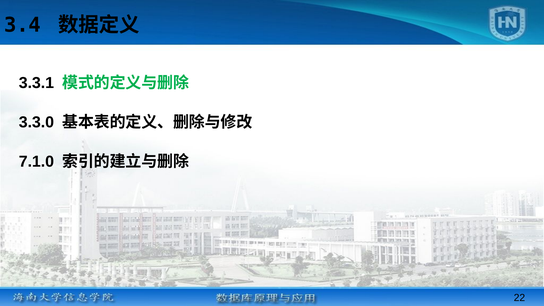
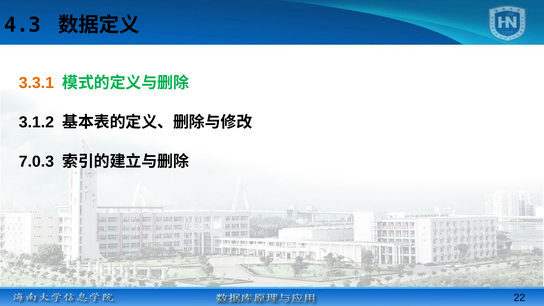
3.4: 3.4 -> 4.3 (22, 25)
3.3.1 colour: black -> orange (36, 83)
3.3.0: 3.3.0 -> 3.1.2 (36, 122)
7.1.0: 7.1.0 -> 7.0.3 (36, 162)
